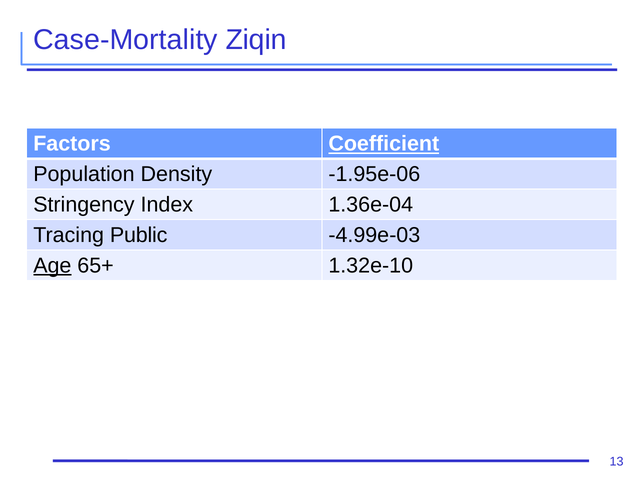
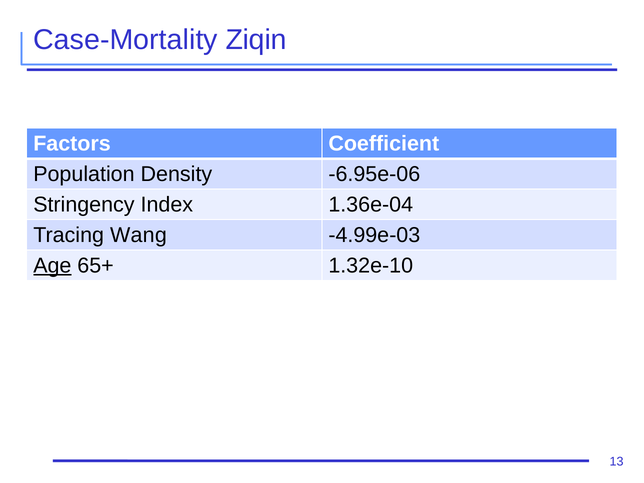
Coefficient underline: present -> none (384, 144)
-1.95e-06: -1.95e-06 -> -6.95e-06 (374, 174)
Public: Public -> Wang (138, 235)
